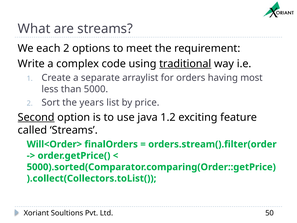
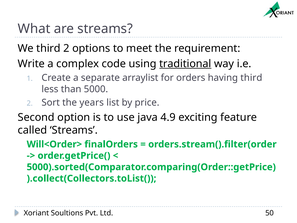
We each: each -> third (48, 48)
having most: most -> third (251, 78)
Second underline: present -> none (36, 117)
1.2: 1.2 -> 4.9 (168, 117)
